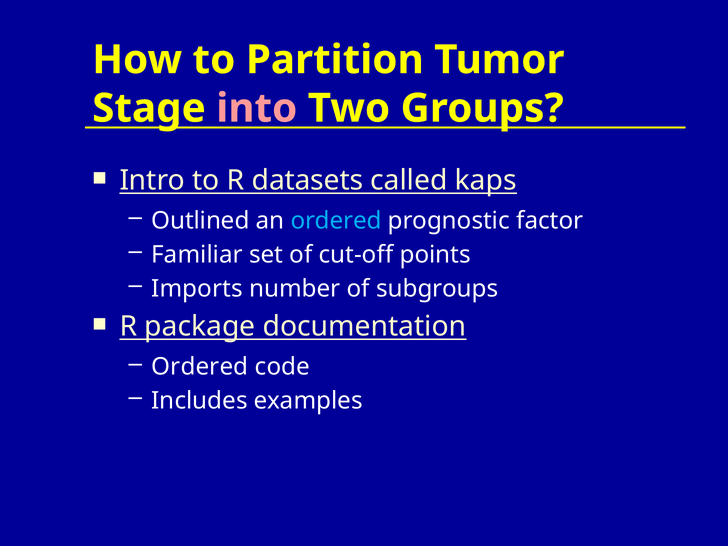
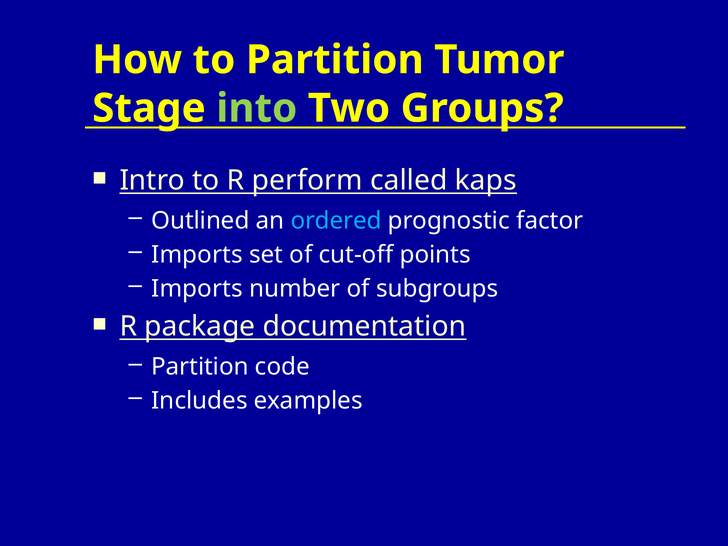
into colour: pink -> light green (257, 108)
datasets: datasets -> perform (307, 180)
Familiar: Familiar -> Imports (197, 255)
Ordered: Ordered -> Partition (200, 367)
